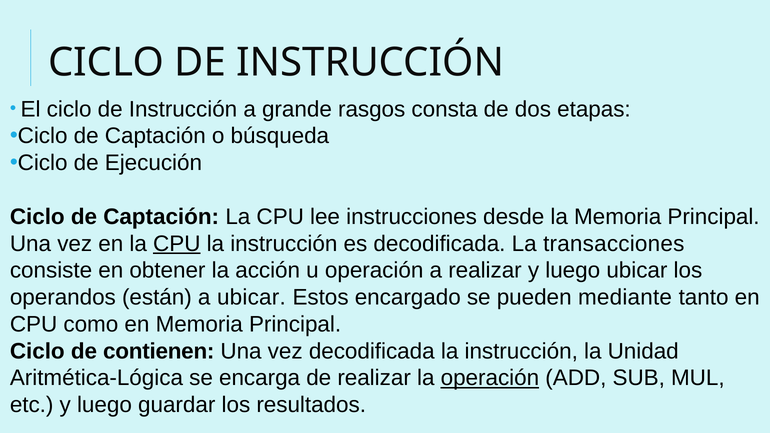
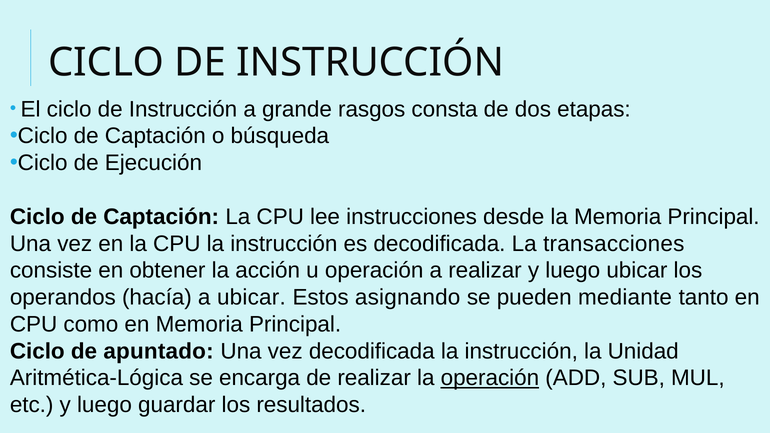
CPU underline: present -> none (177, 244)
están: están -> hacía (157, 297)
encargado: encargado -> asignando (408, 297)
contienen: contienen -> apuntado (159, 351)
